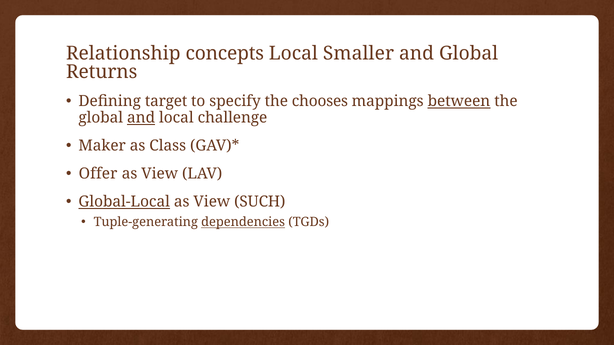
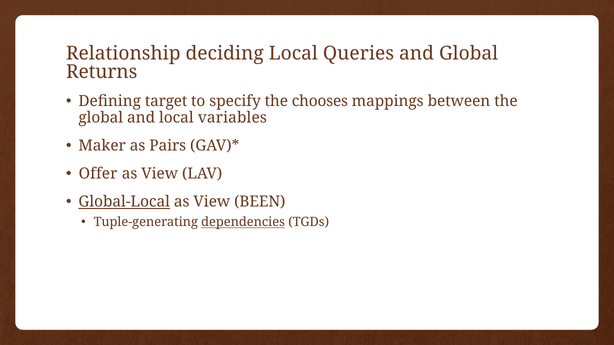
concepts: concepts -> deciding (225, 54)
Smaller: Smaller -> Queries (359, 54)
between underline: present -> none (459, 101)
and underline: present -> none (141, 118)
challenge: challenge -> variables (232, 118)
Class: Class -> Pairs (168, 146)
SUCH: SUCH -> BEEN (260, 202)
